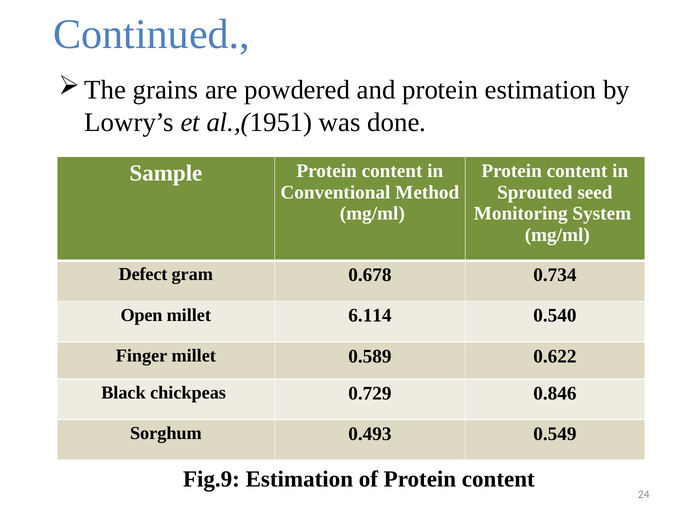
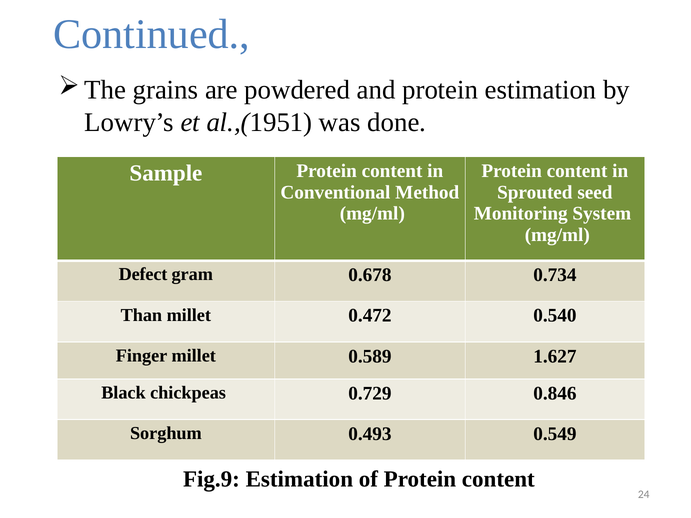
Open: Open -> Than (141, 315)
6.114: 6.114 -> 0.472 (370, 316)
0.622: 0.622 -> 1.627 (555, 356)
